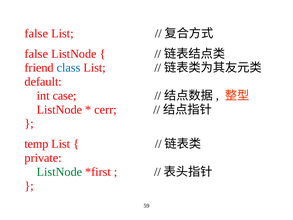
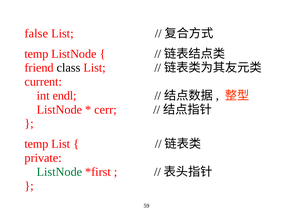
false: false -> temp (36, 54)
class colour: blue -> black (69, 68)
default: default -> current (43, 82)
case: case -> endl (65, 96)
